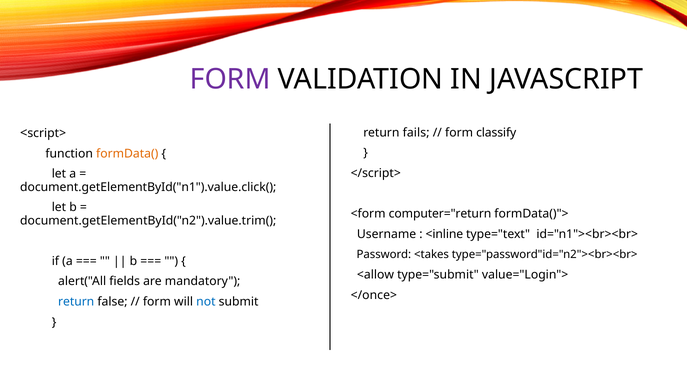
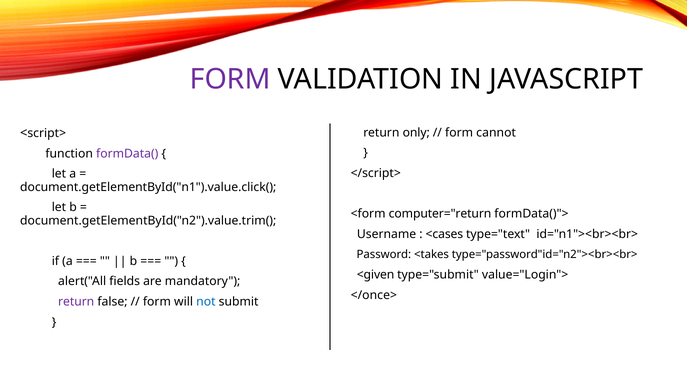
fails: fails -> only (416, 133)
classify: classify -> cannot (496, 133)
formData( colour: orange -> purple (127, 154)
<inline: <inline -> <cases (444, 234)
<allow: <allow -> <given (376, 275)
return colour: blue -> purple (76, 302)
